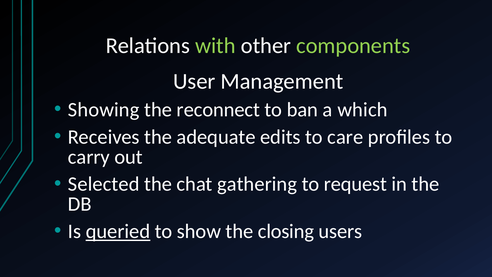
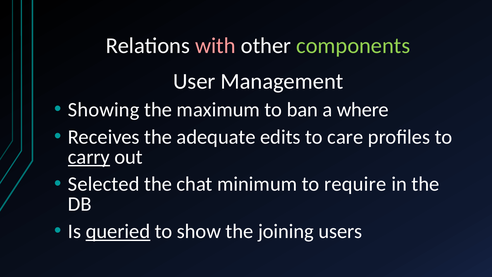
with colour: light green -> pink (215, 46)
reconnect: reconnect -> maximum (218, 110)
which: which -> where (363, 110)
carry underline: none -> present (89, 157)
gathering: gathering -> minimum (257, 184)
request: request -> require (355, 184)
closing: closing -> joining (286, 231)
